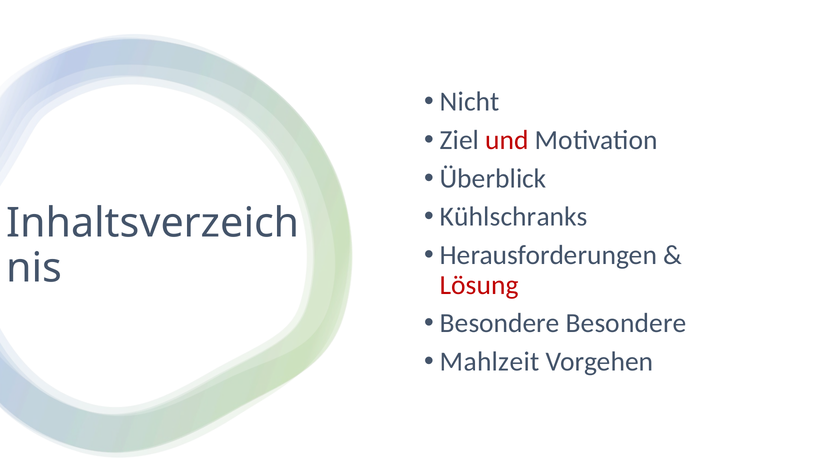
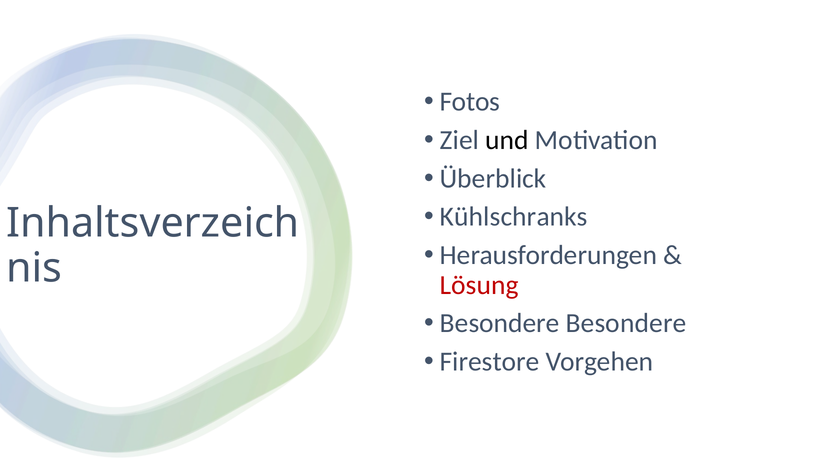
Nicht: Nicht -> Fotos (470, 102)
und colour: red -> black (507, 140)
Mahlzeit: Mahlzeit -> Firestore (490, 361)
